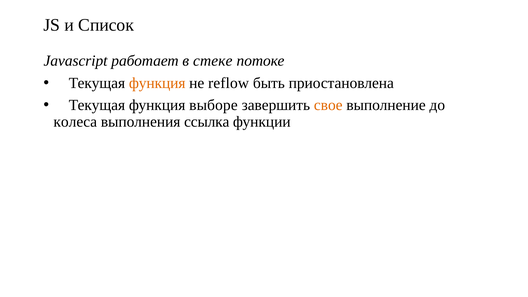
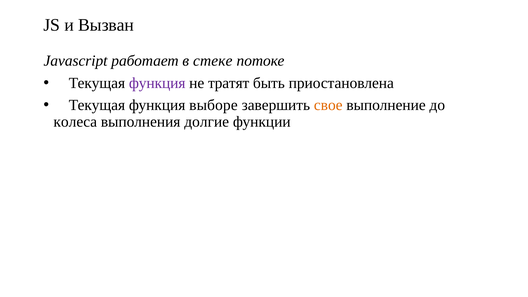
Список: Список -> Вызван (106, 25)
функция colour: orange -> purple (157, 83)
reflow: reflow -> тратят (229, 83)
ссылка: ссылка -> долгие (207, 122)
